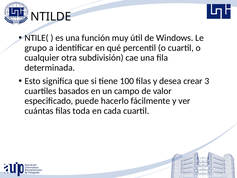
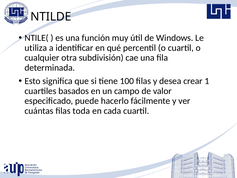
grupo: grupo -> utiliza (36, 48)
3: 3 -> 1 (207, 81)
